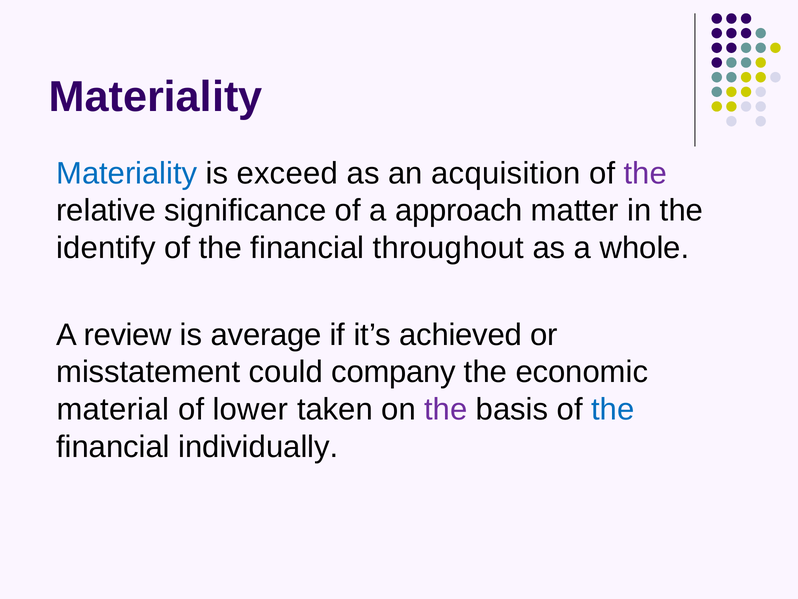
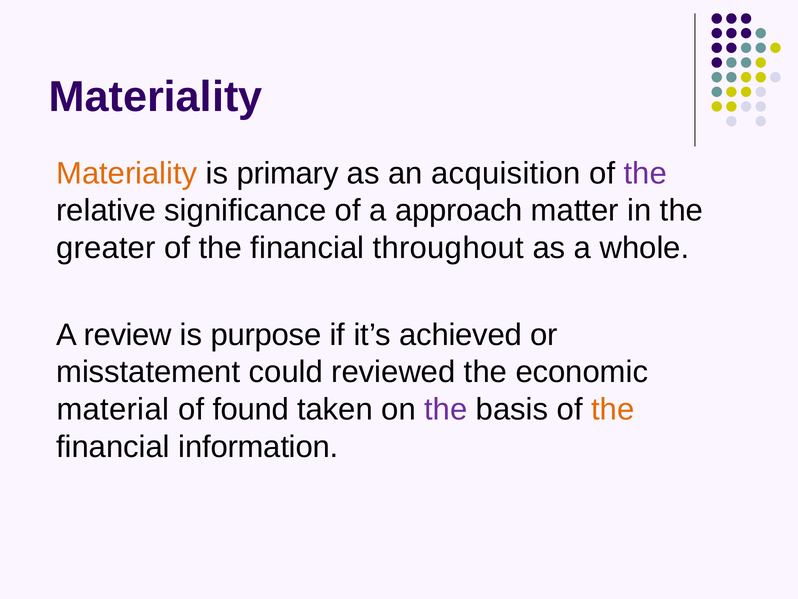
Materiality colour: blue -> orange (127, 173)
exceed: exceed -> primary (288, 173)
identify: identify -> greater (106, 248)
average: average -> purpose (266, 335)
company: company -> reviewed (393, 372)
lower: lower -> found (251, 409)
the colour: blue -> orange (613, 409)
individually: individually -> information (258, 446)
